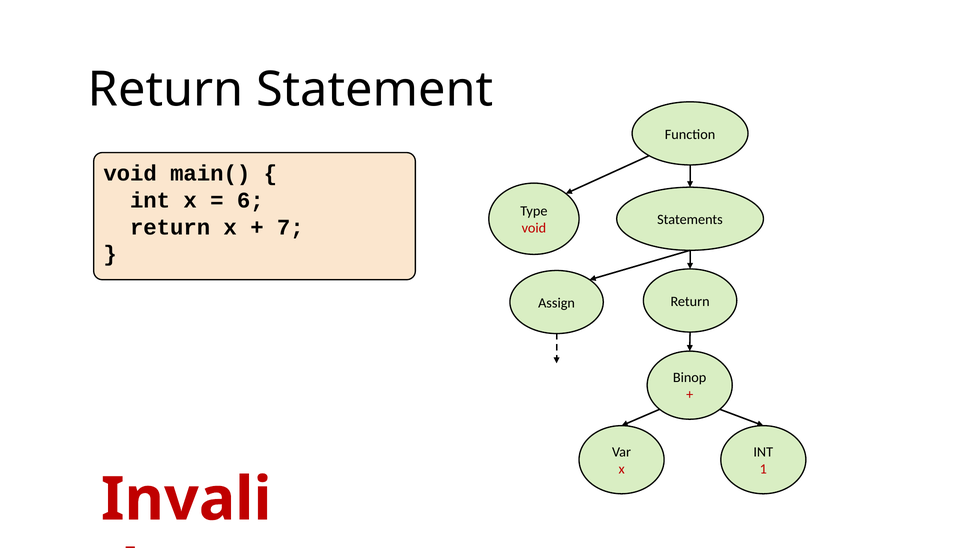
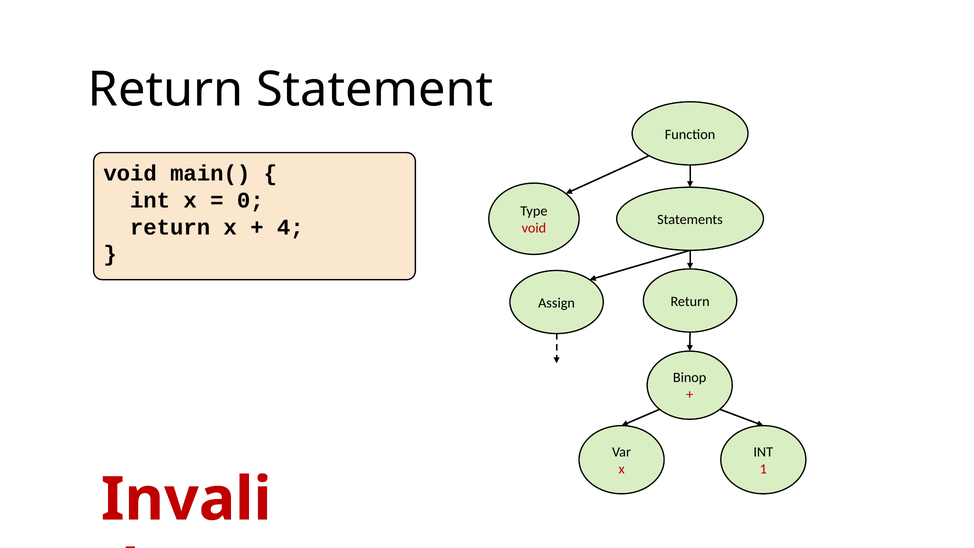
6: 6 -> 0 (250, 200)
7: 7 -> 4 (290, 227)
